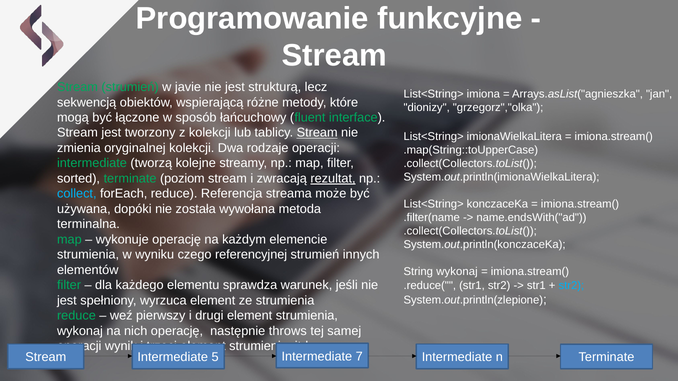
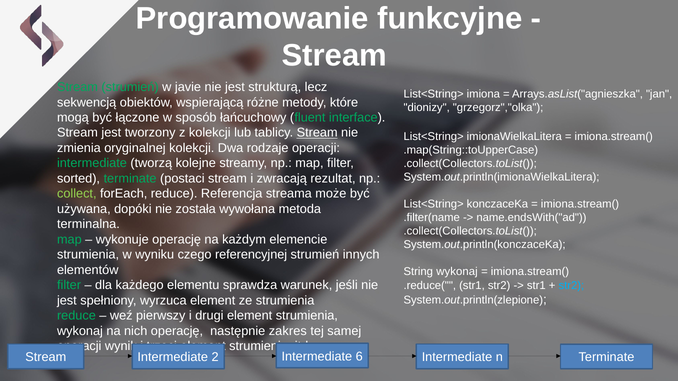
poziom: poziom -> postaci (182, 179)
rezultat underline: present -> none (333, 179)
collect colour: light blue -> light green (77, 194)
throws: throws -> zakres (288, 331)
5: 5 -> 2 (215, 358)
7: 7 -> 6 (359, 357)
